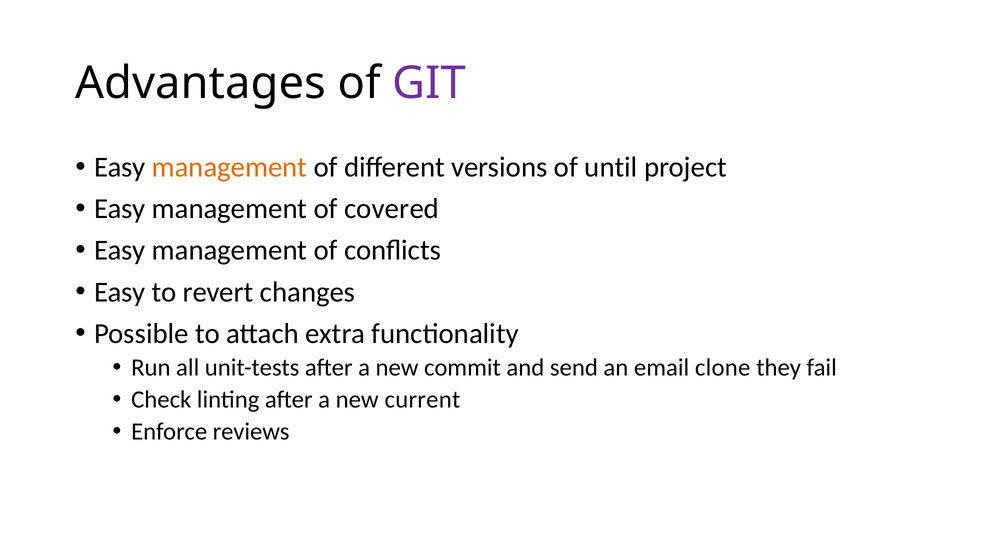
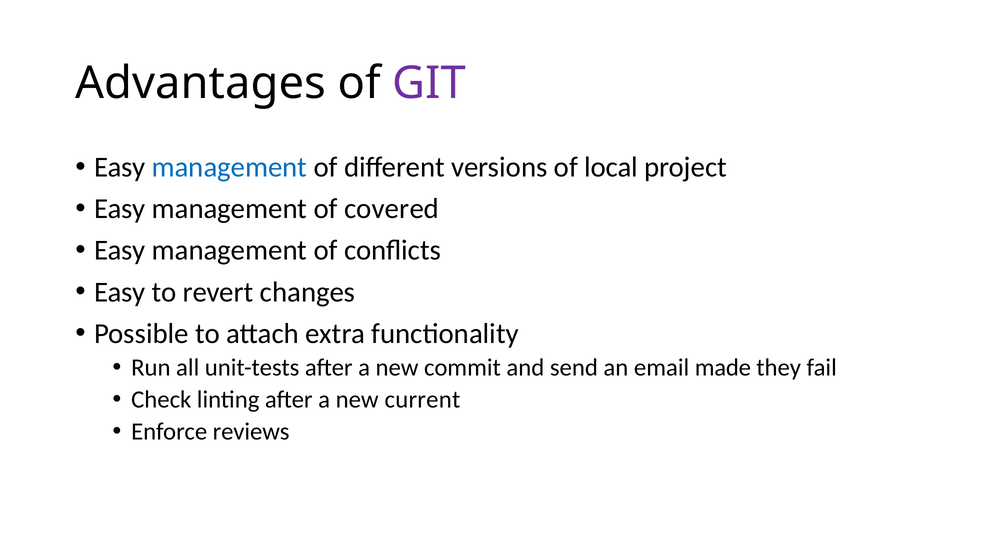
management colour: orange -> blue (229, 167)
until: until -> local (611, 167)
clone: clone -> made (723, 368)
